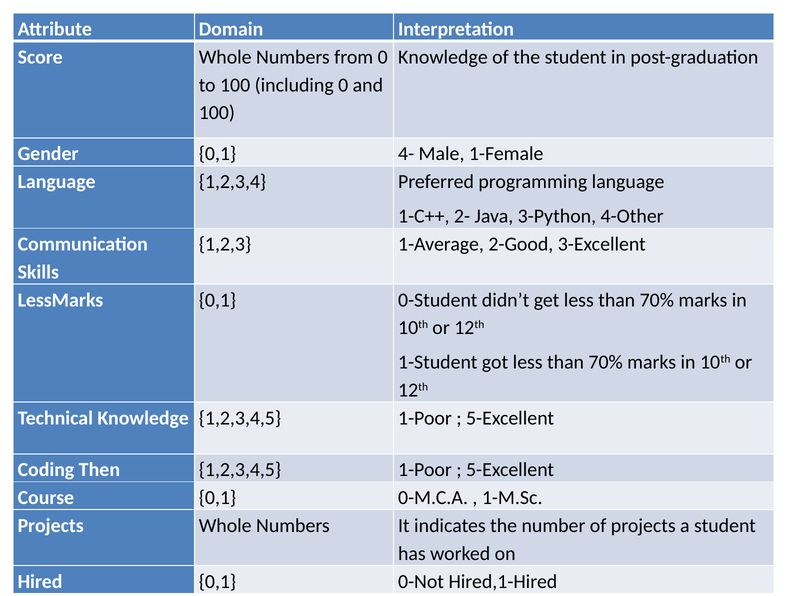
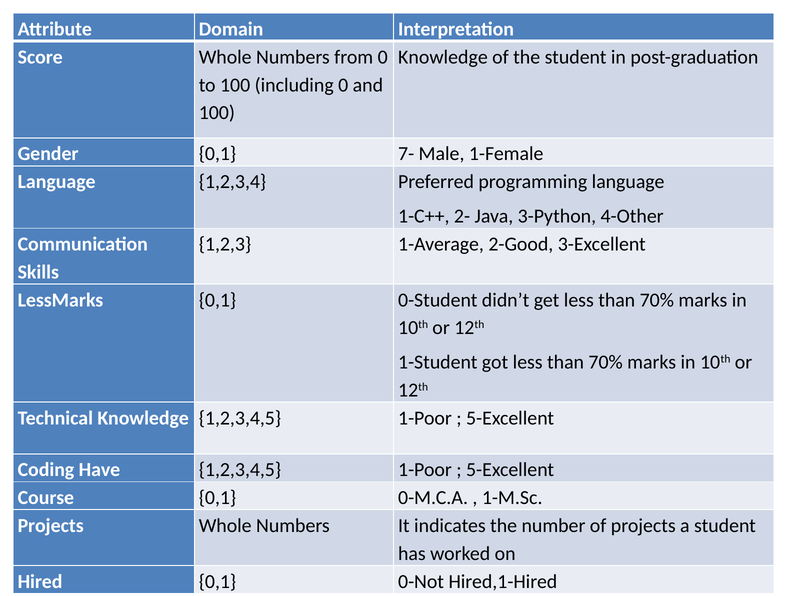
4-: 4- -> 7- (406, 154)
Then: Then -> Have (99, 469)
